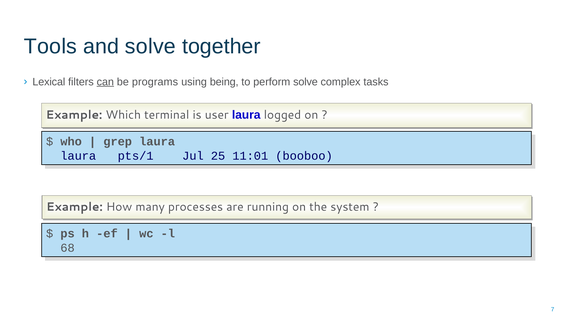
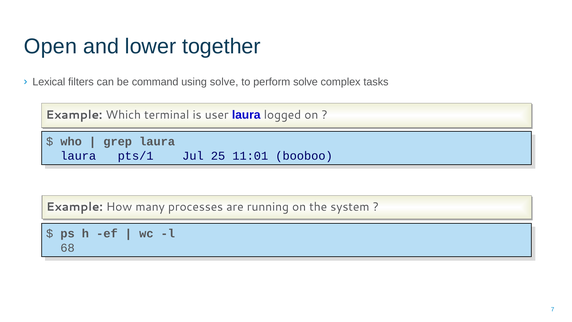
Tools: Tools -> Open (50, 46)
and solve: solve -> lower (151, 46)
can underline: present -> none (105, 82)
programs: programs -> command (155, 82)
using being: being -> solve (224, 82)
